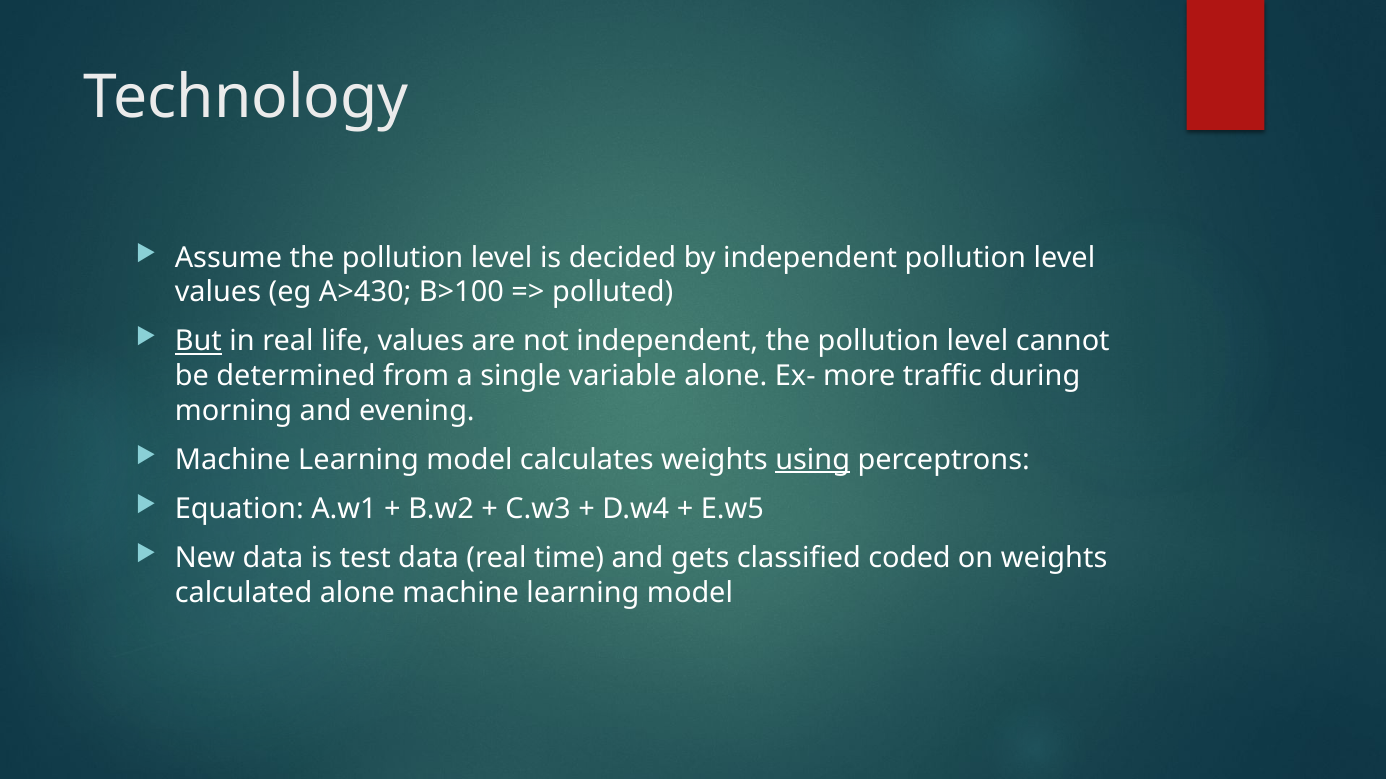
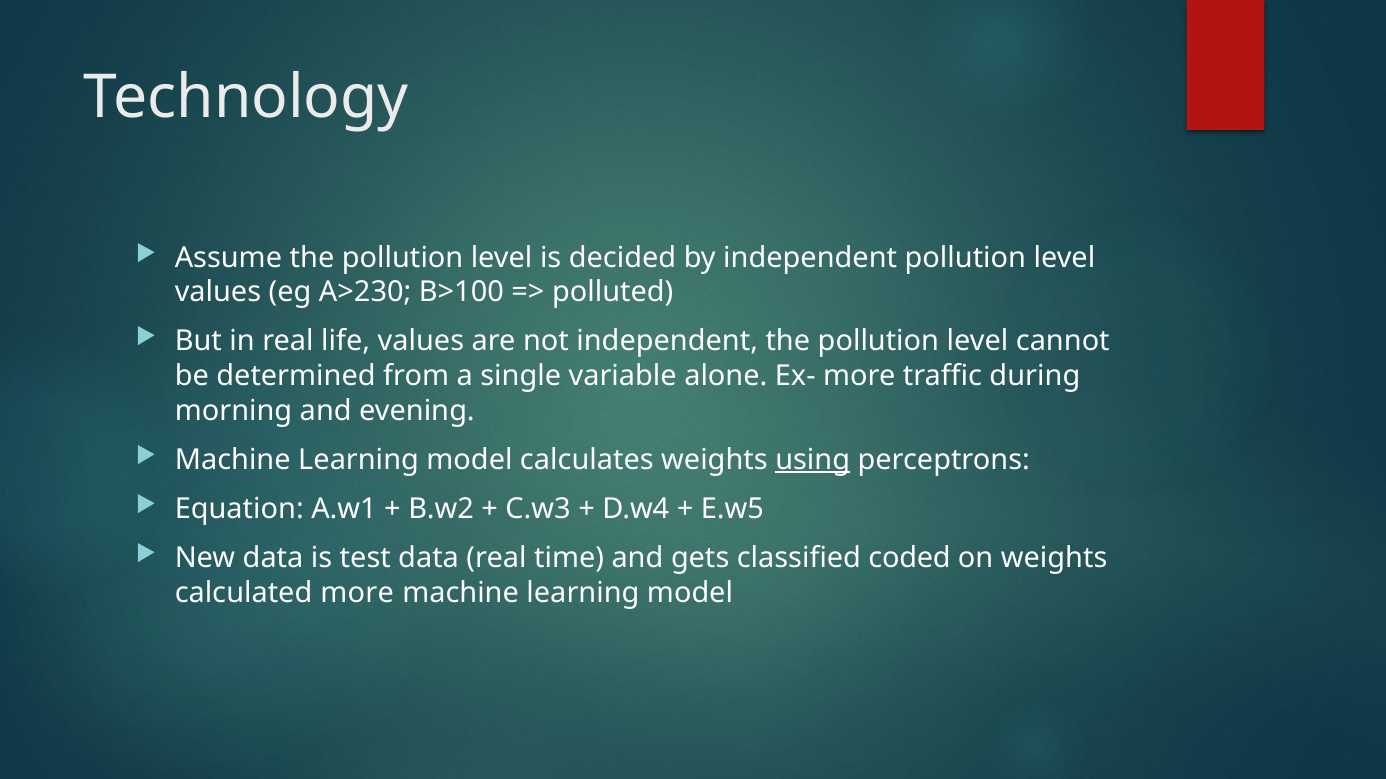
A>430: A>430 -> A>230 (365, 293)
But underline: present -> none (198, 342)
calculated alone: alone -> more (357, 593)
